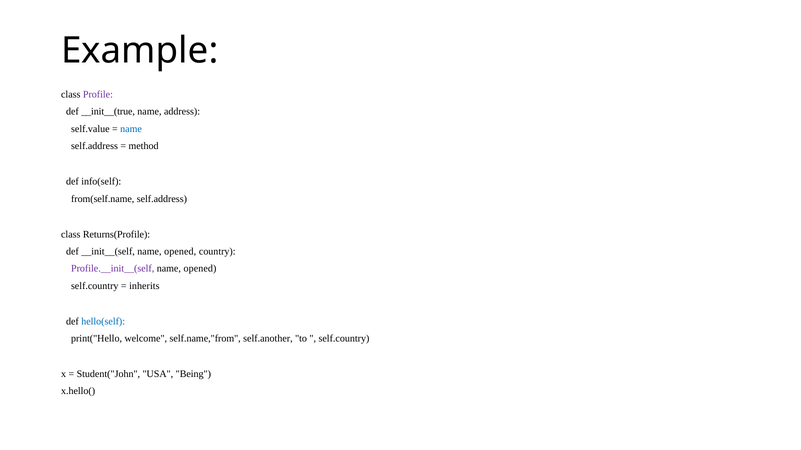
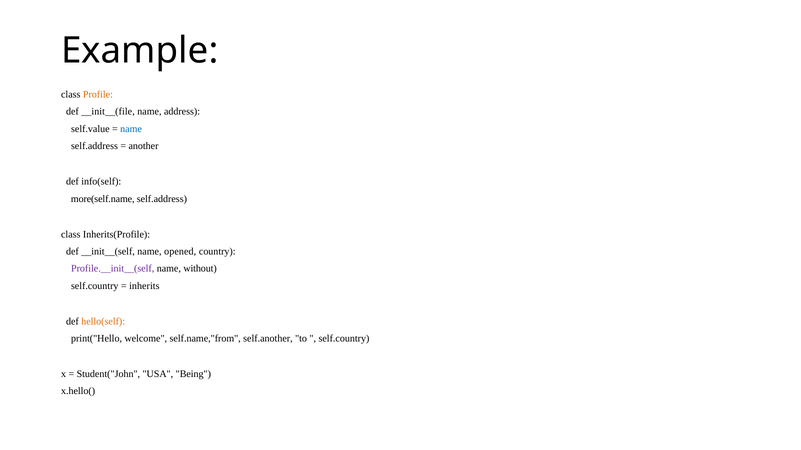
Profile colour: purple -> orange (98, 95)
__init__(true: __init__(true -> __init__(file (108, 112)
method: method -> another (144, 146)
from(self.name: from(self.name -> more(self.name (103, 199)
Returns(Profile: Returns(Profile -> Inherits(Profile (116, 235)
opened: opened -> without (200, 269)
hello(self colour: blue -> orange (103, 322)
